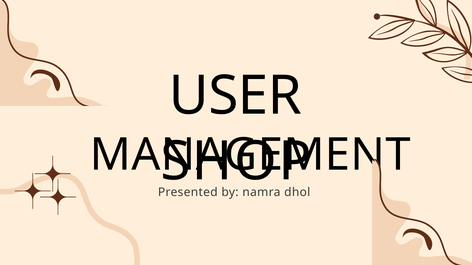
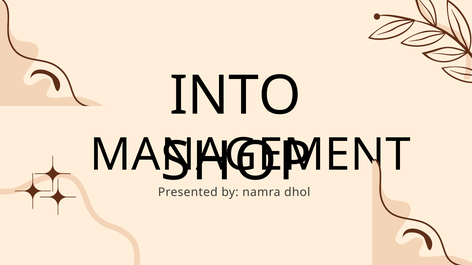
USER: USER -> INTO (235, 96)
